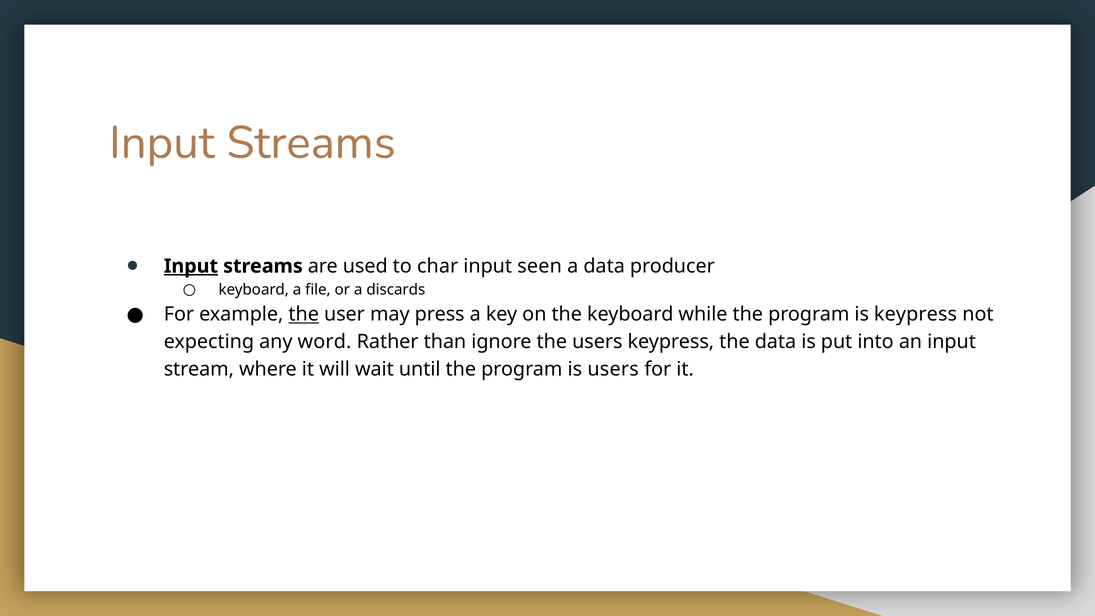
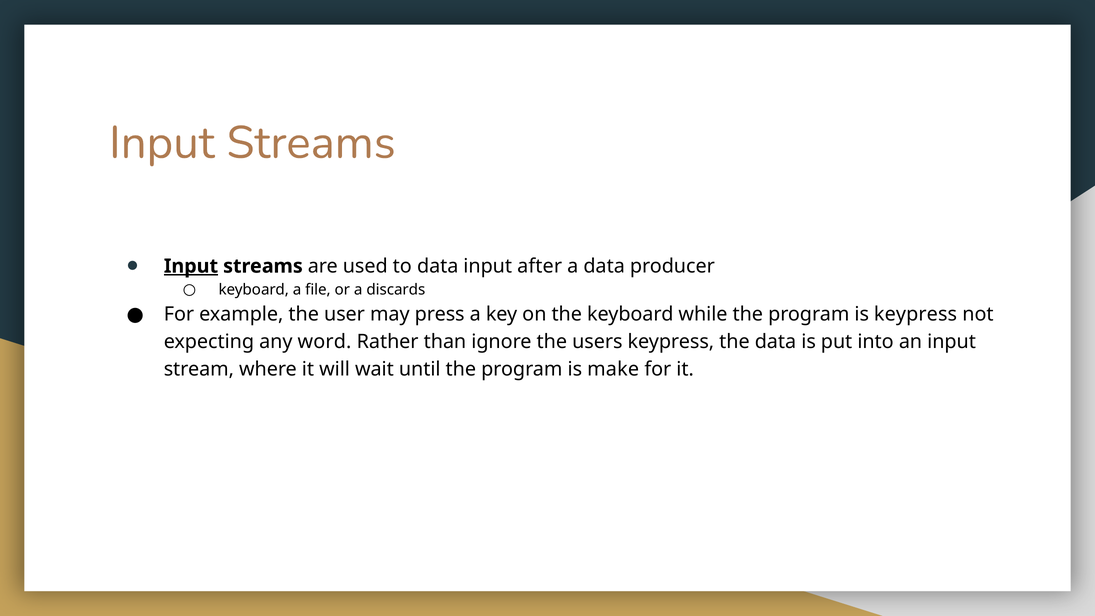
char: char -> data (438, 266)
seen: seen -> after (540, 266)
the underline: present -> none (304, 314)
is users: users -> make (613, 369)
